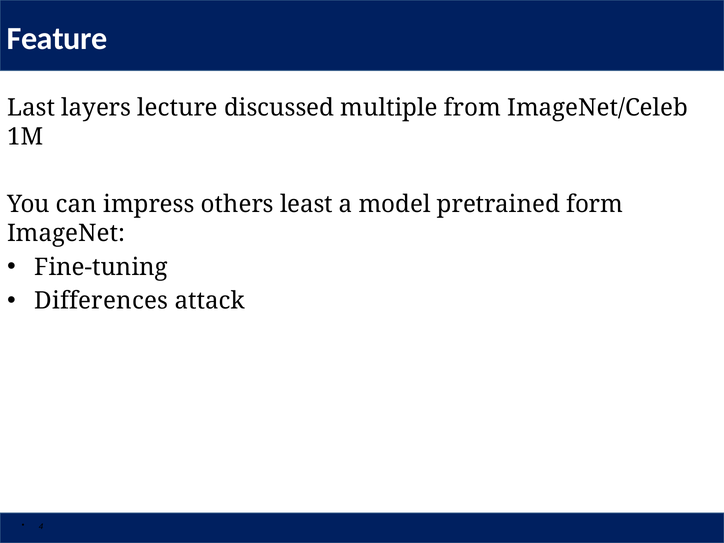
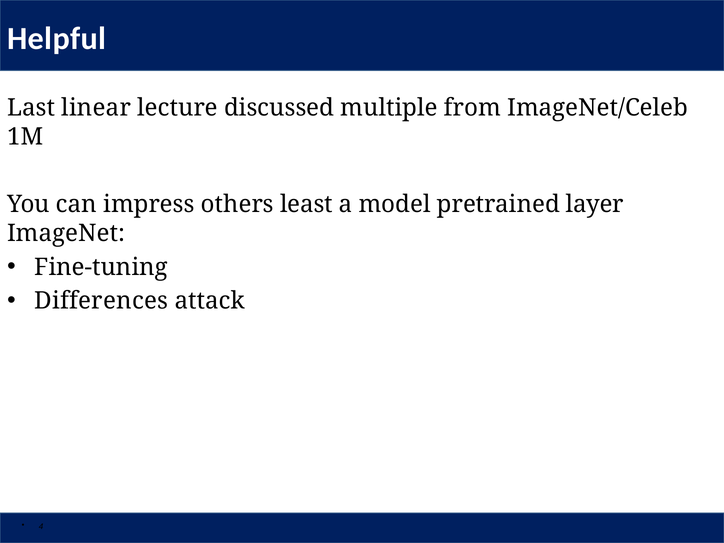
Feature: Feature -> Helpful (57, 38)
layers: layers -> linear (96, 108)
form: form -> layer (595, 205)
